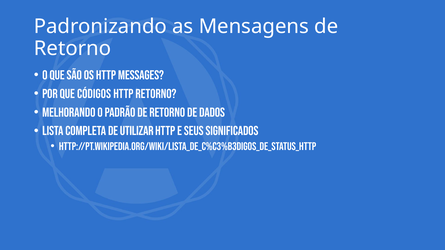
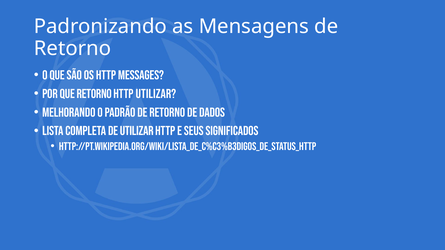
que códigos: códigos -> retorno (94, 94)
Http Retorno: Retorno -> Utilizar (156, 94)
